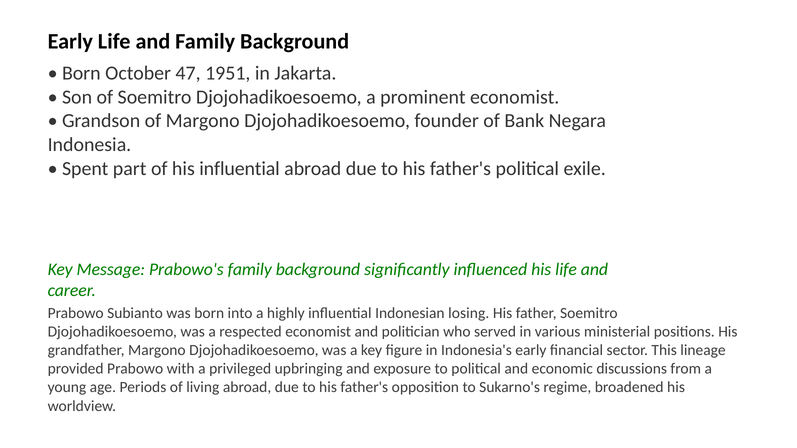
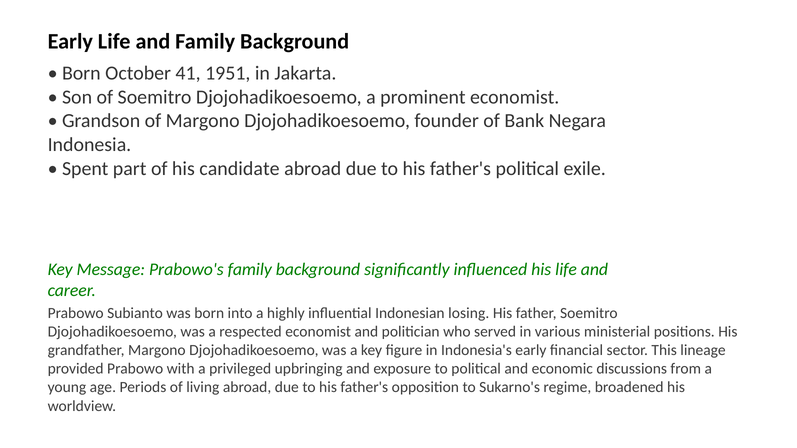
47: 47 -> 41 (188, 73)
his influential: influential -> candidate (239, 169)
